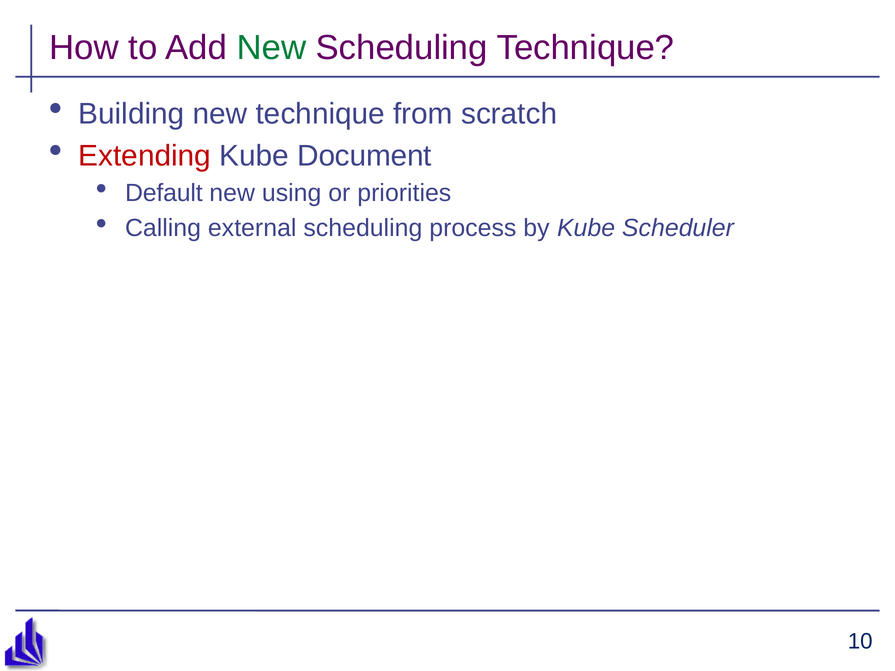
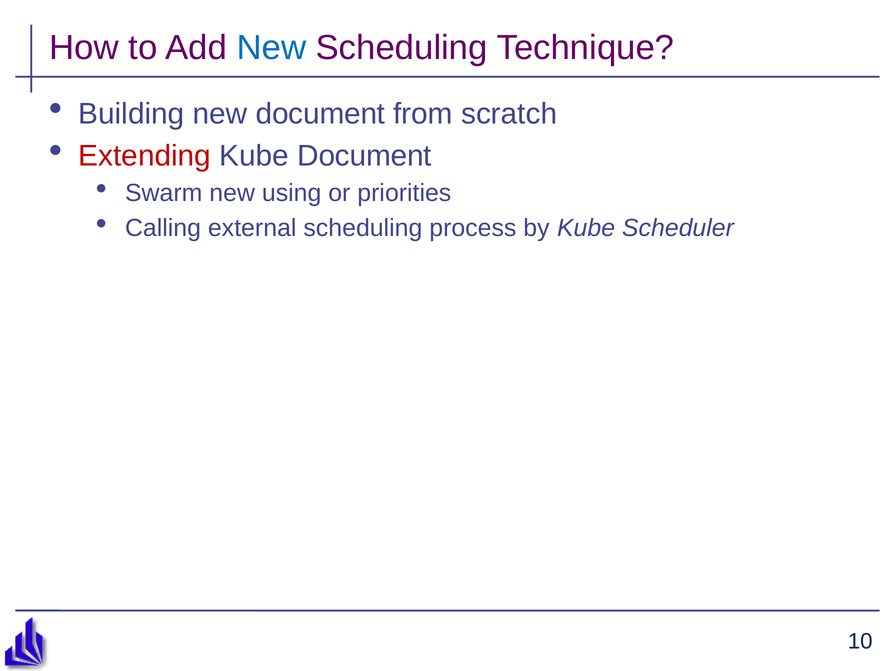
New colour: green -> blue (271, 48)
new technique: technique -> document (320, 114)
Default: Default -> Swarm (164, 193)
